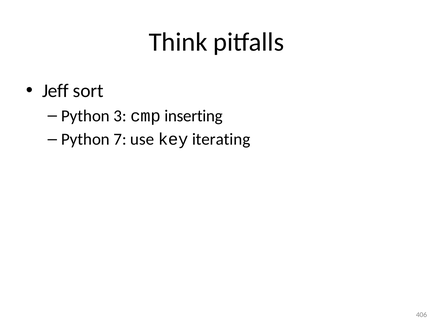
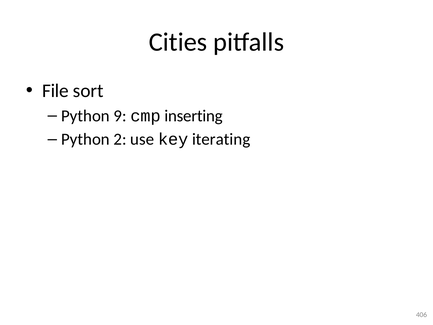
Think: Think -> Cities (178, 42)
Jeff: Jeff -> File (55, 91)
3: 3 -> 9 (120, 116)
7: 7 -> 2 (120, 139)
